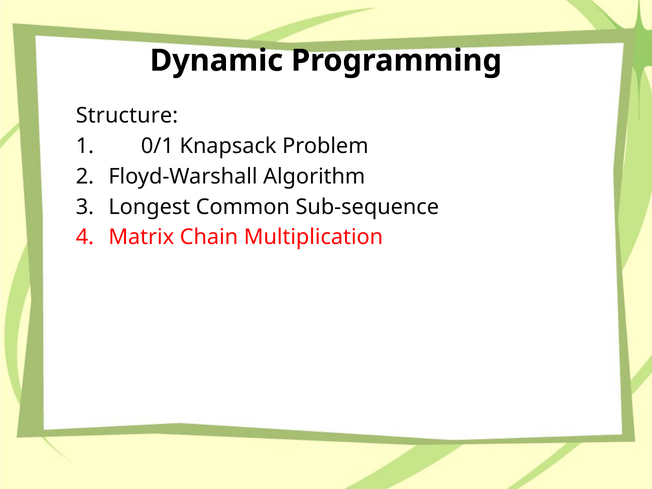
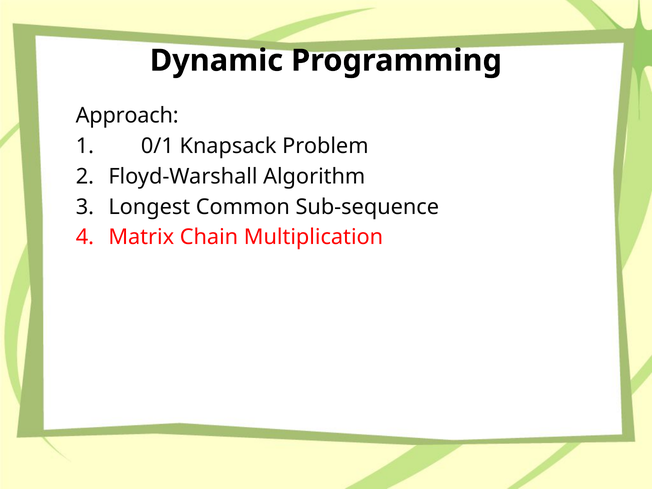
Structure: Structure -> Approach (127, 116)
